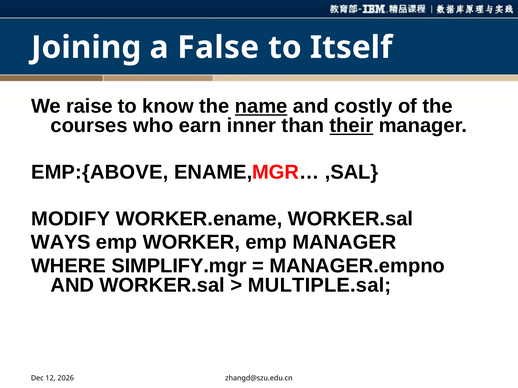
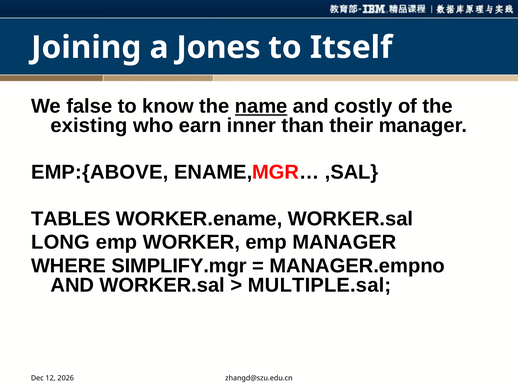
False: False -> Jones (219, 48)
raise: raise -> false (89, 106)
courses: courses -> existing (89, 126)
their underline: present -> none (351, 126)
MODIFY: MODIFY -> TABLES (71, 219)
WAYS: WAYS -> LONG (61, 243)
